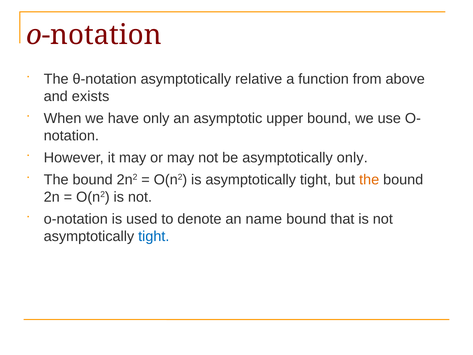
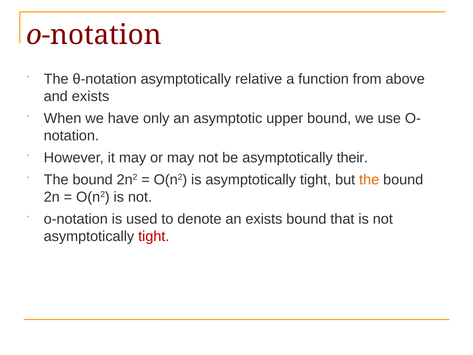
asymptotically only: only -> their (352, 158)
an name: name -> exists (264, 219)
tight colour: blue -> red (154, 236)
